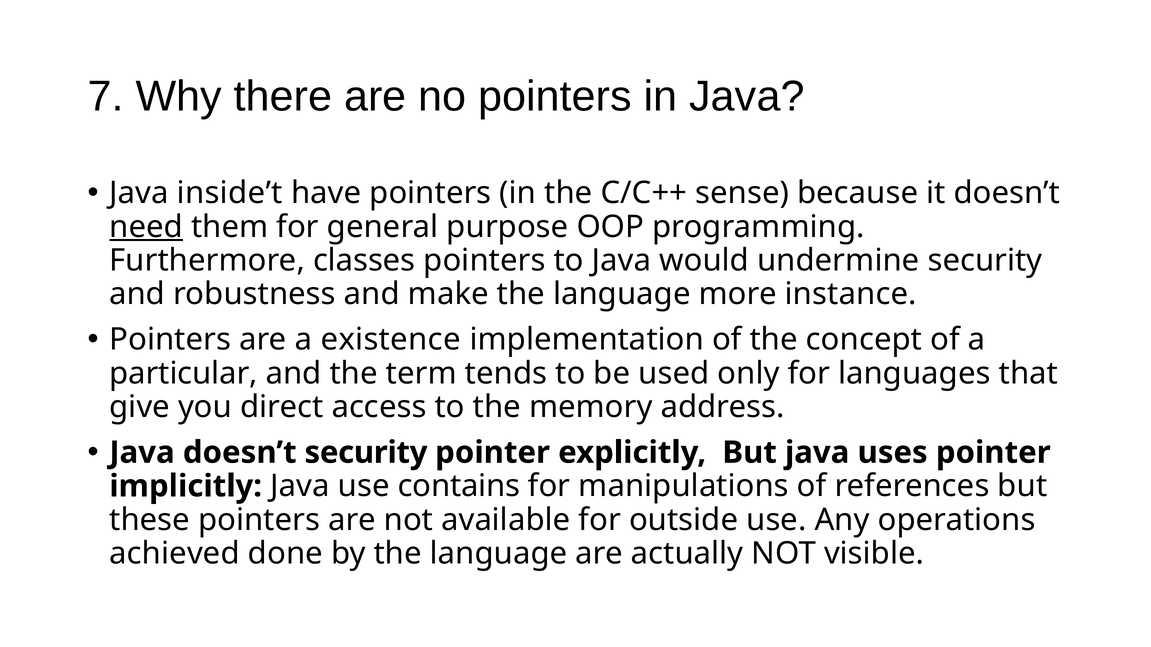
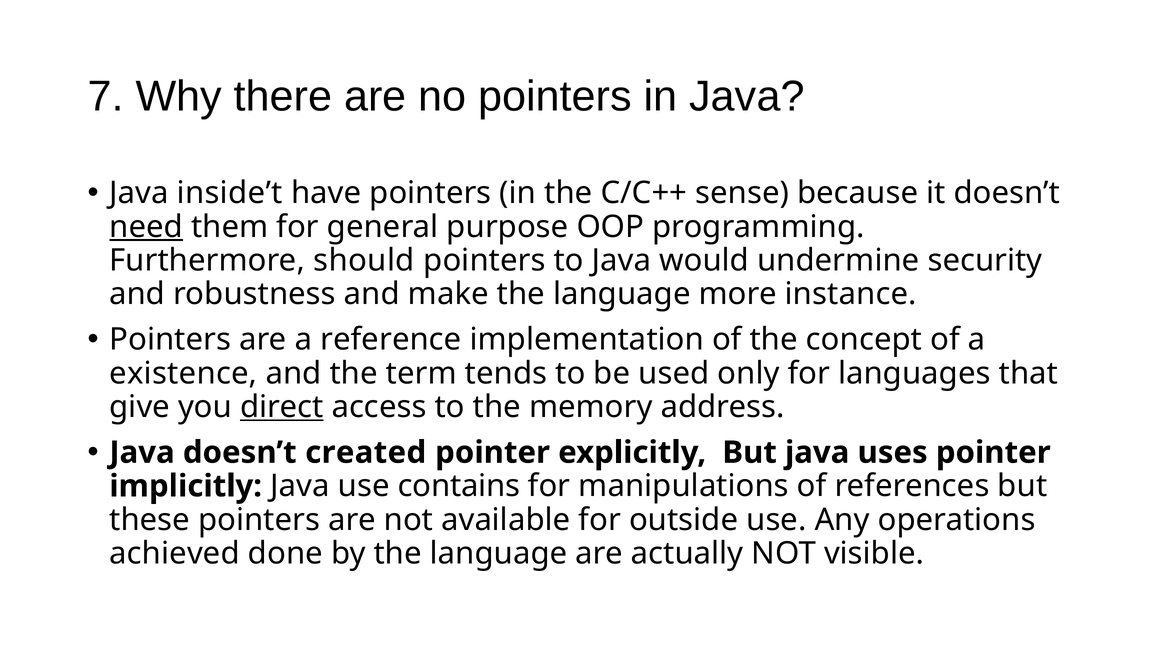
classes: classes -> should (364, 261)
existence: existence -> reference (391, 340)
particular: particular -> existence (183, 374)
direct underline: none -> present (282, 407)
doesn’t security: security -> created (366, 453)
